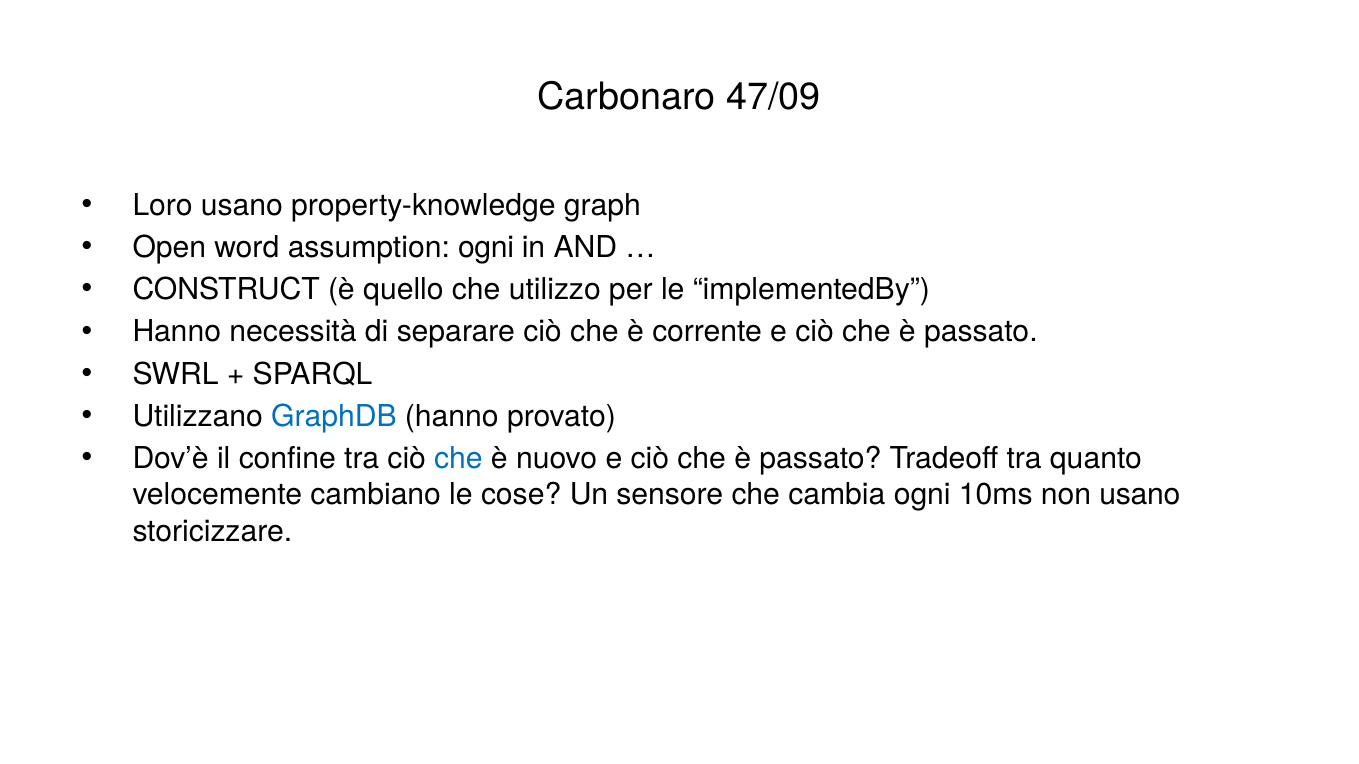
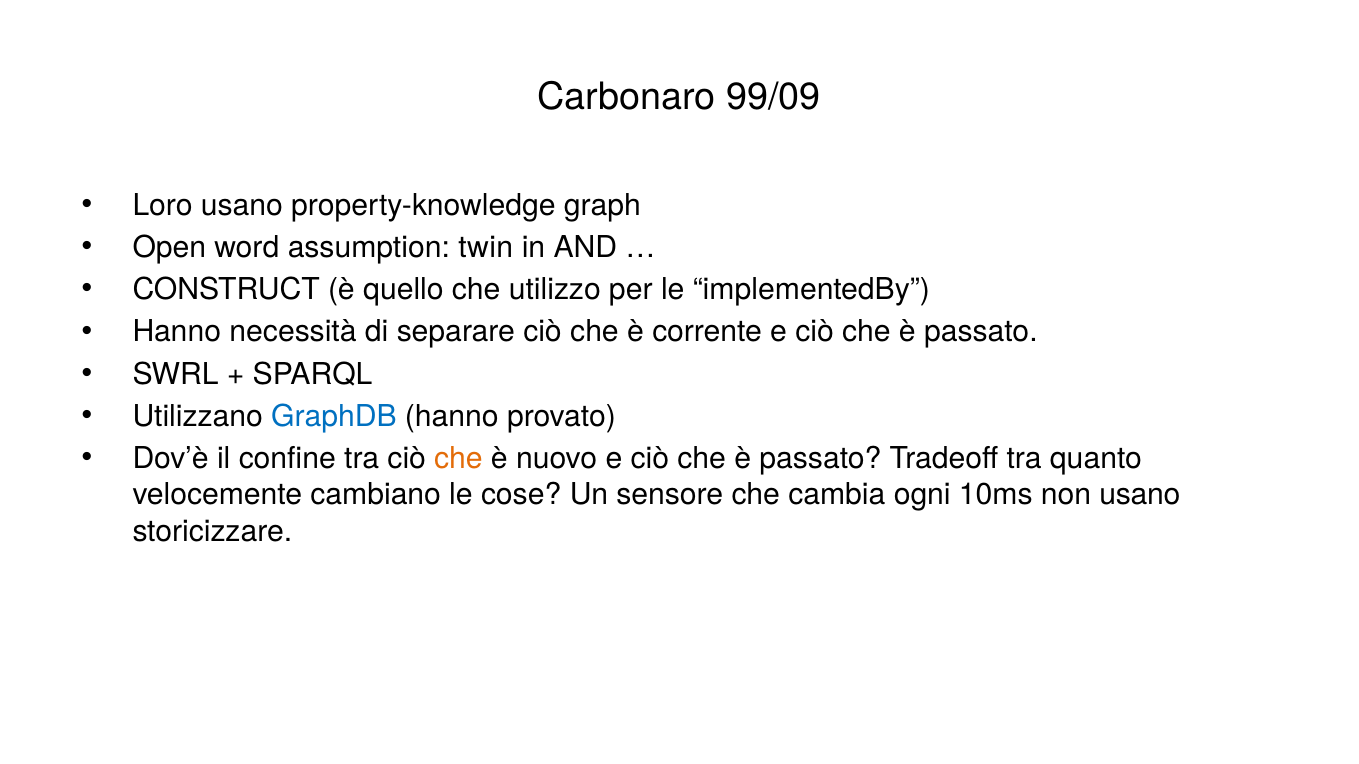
47/09: 47/09 -> 99/09 (774, 97)
assumption ogni: ogni -> twin (486, 248)
che colour: blue -> orange (458, 459)
